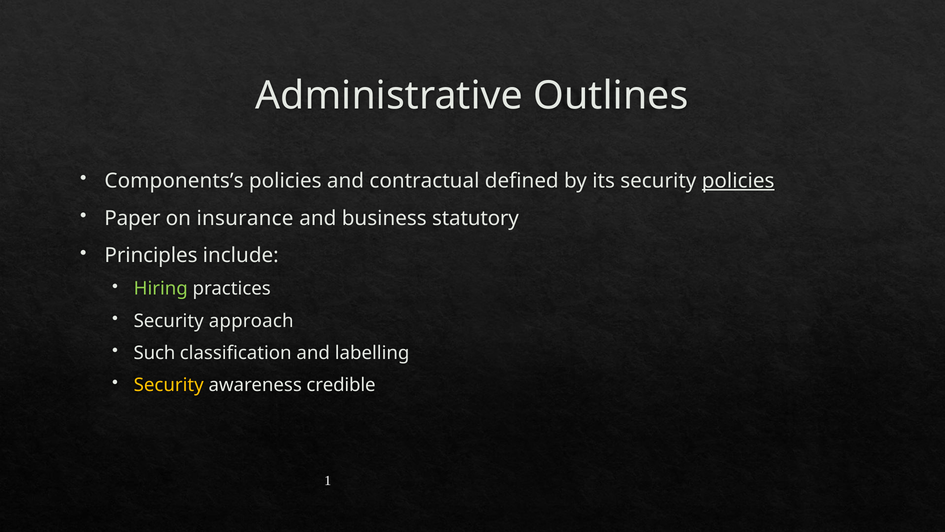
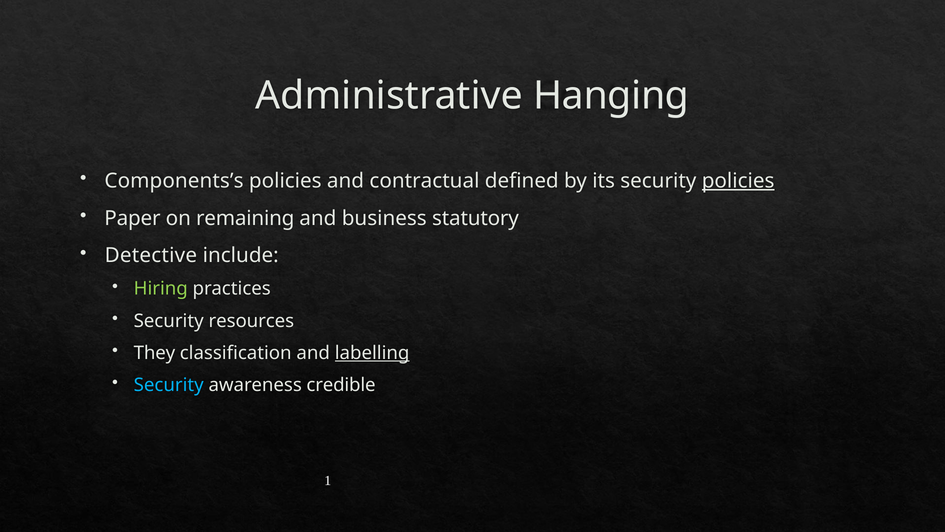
Outlines: Outlines -> Hanging (611, 96)
insurance: insurance -> remaining (245, 218)
Principles: Principles -> Detective (151, 255)
approach: approach -> resources (251, 321)
Such: Such -> They (154, 353)
labelling underline: none -> present (372, 353)
Security colour: yellow -> light blue (169, 385)
